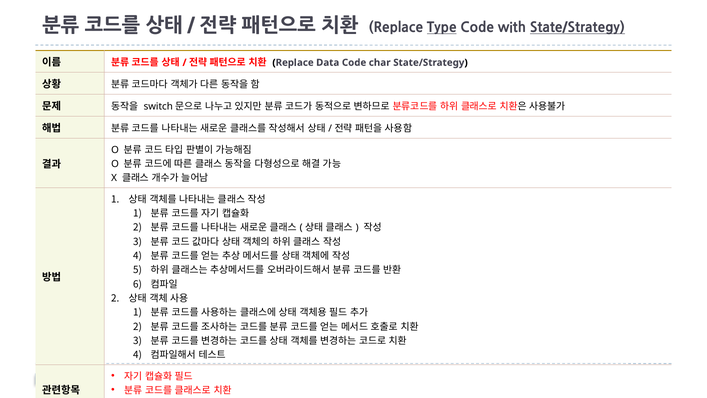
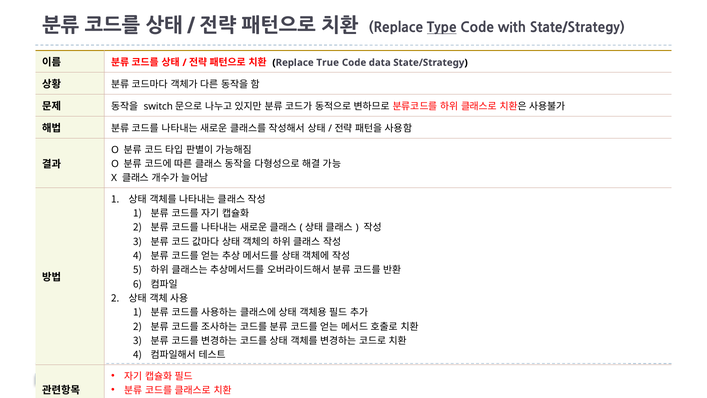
State/Strategy underline: present -> none (577, 28)
Data: Data -> True (328, 63)
char: char -> data (380, 63)
